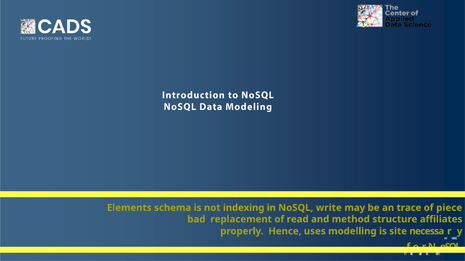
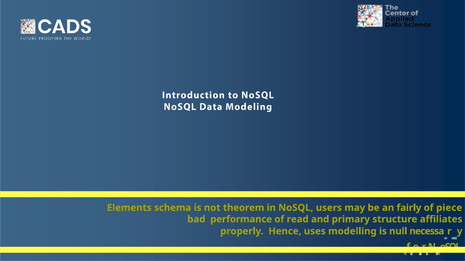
indexing: indexing -> theorem (244, 208)
write: write -> users (329, 208)
trace: trace -> fairly (409, 208)
replacement: replacement -> performance (241, 220)
method: method -> primary (351, 220)
site: site -> null (398, 232)
